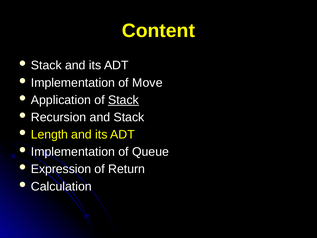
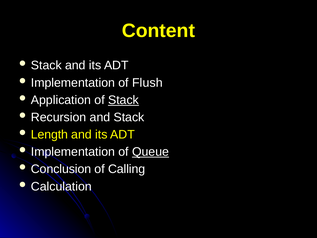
Move: Move -> Flush (147, 83)
Queue underline: none -> present (151, 152)
Expression: Expression -> Conclusion (61, 169)
Return: Return -> Calling (127, 169)
